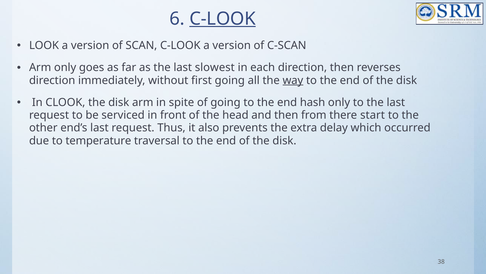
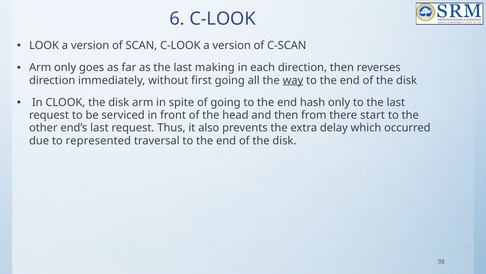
C-LOOK underline: present -> none (223, 19)
slowest: slowest -> making (215, 67)
temperature: temperature -> represented (98, 140)
